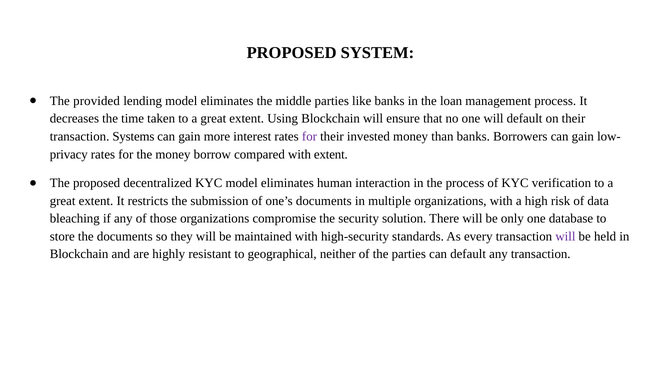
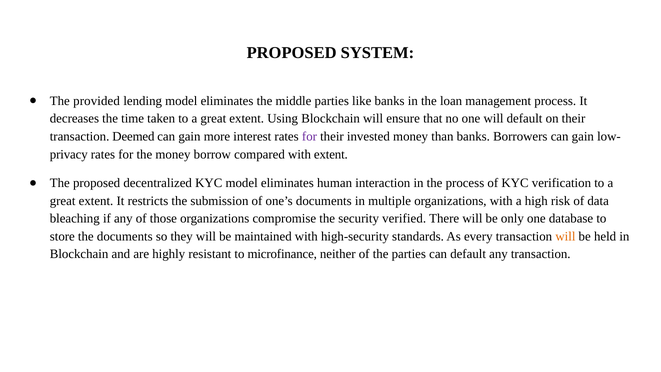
Systems: Systems -> Deemed (133, 136)
solution: solution -> verified (404, 219)
will colour: purple -> orange (565, 236)
geographical: geographical -> microfinance (282, 254)
